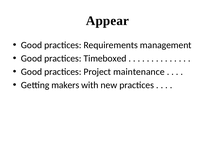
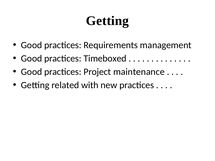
Appear: Appear -> Getting (107, 21)
makers: makers -> related (65, 85)
